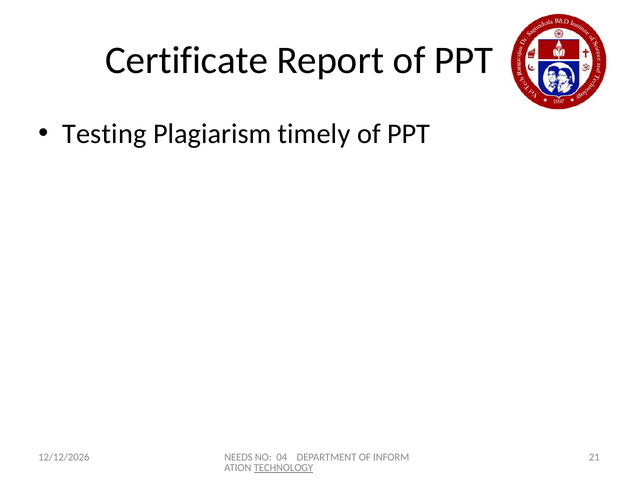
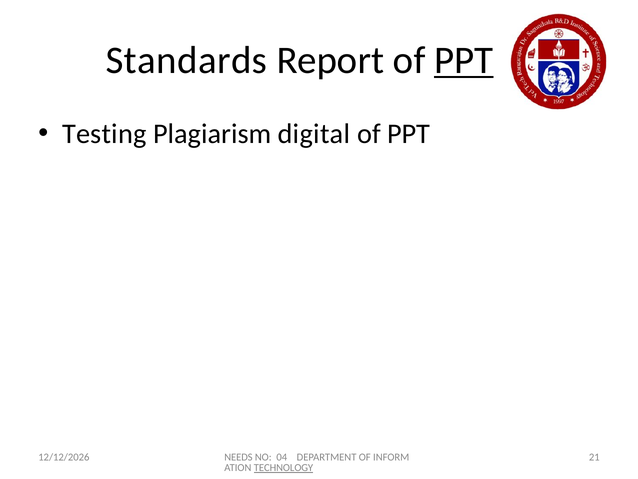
Certificate: Certificate -> Standards (186, 60)
PPT underline: none -> present (464, 60)
timely: timely -> digital (314, 134)
